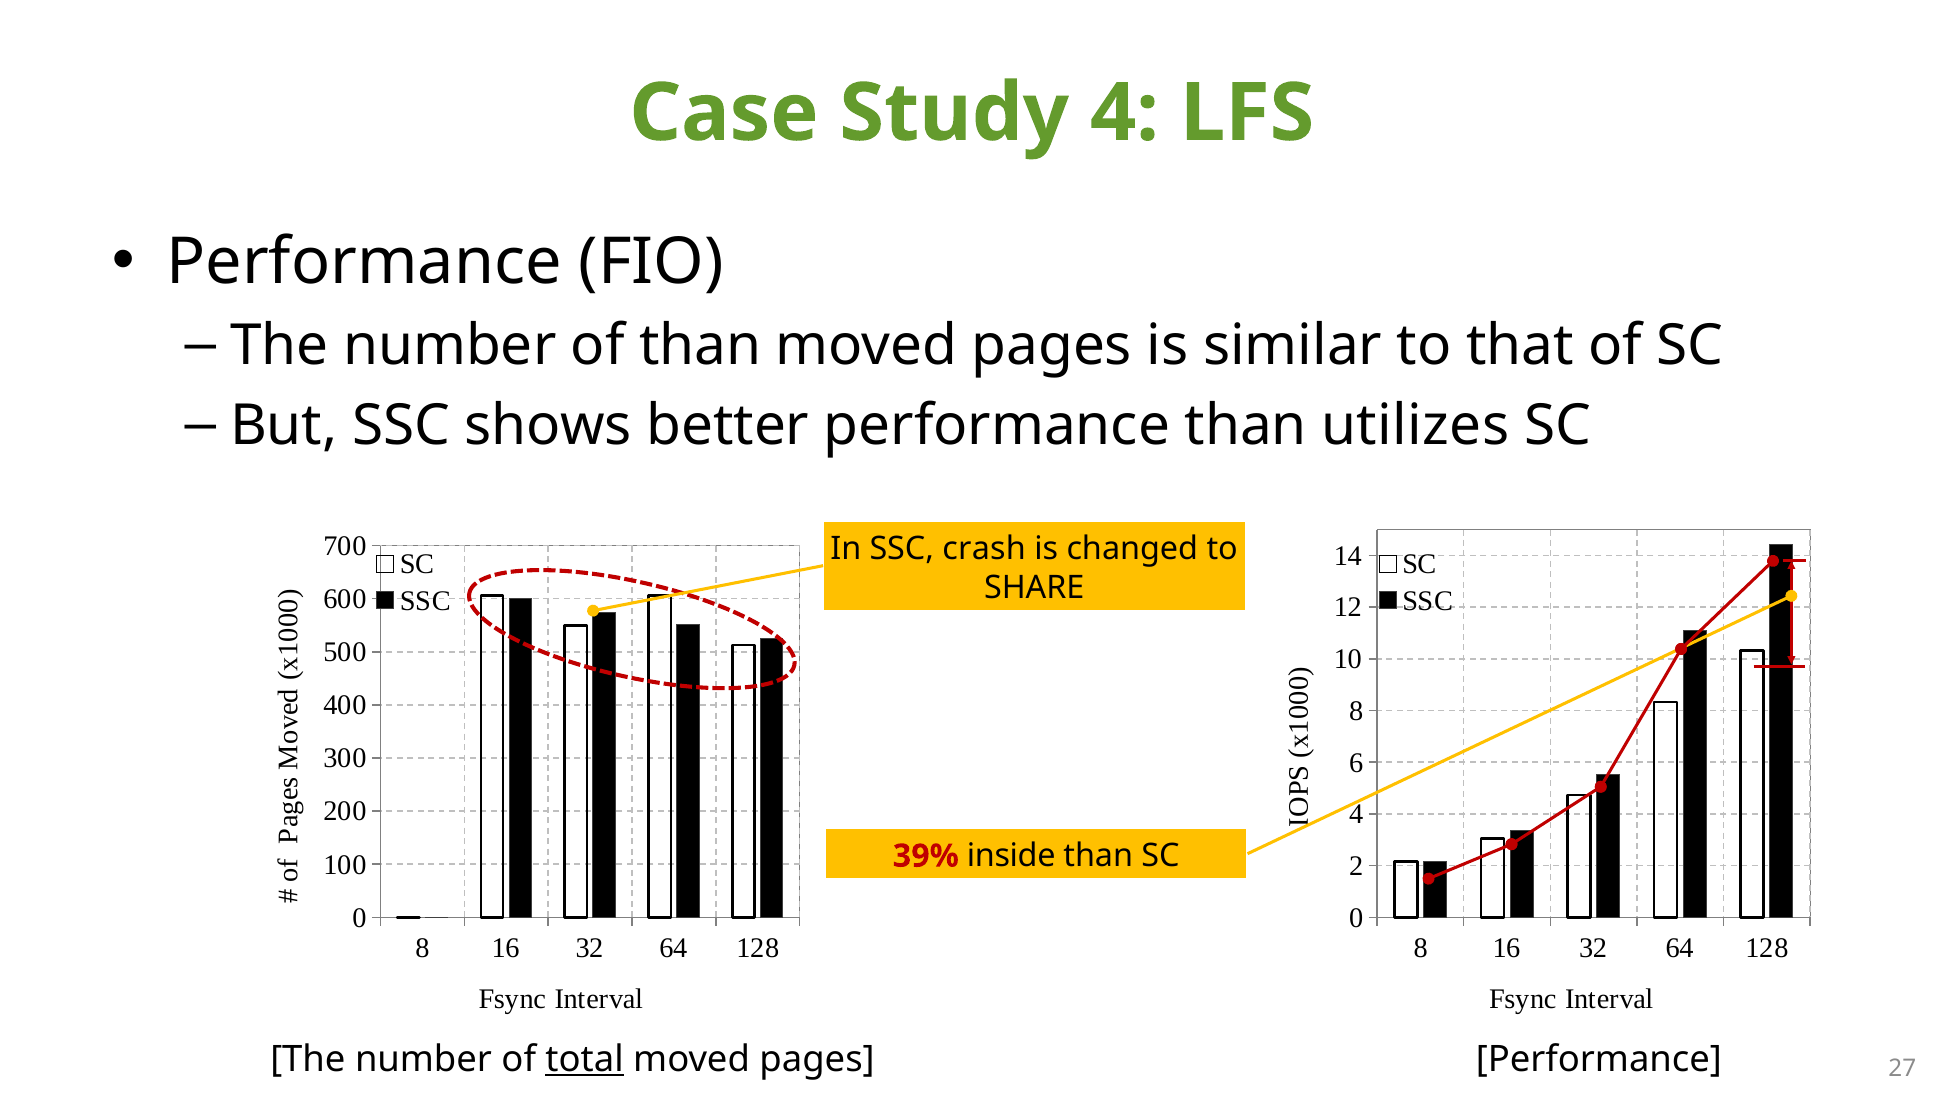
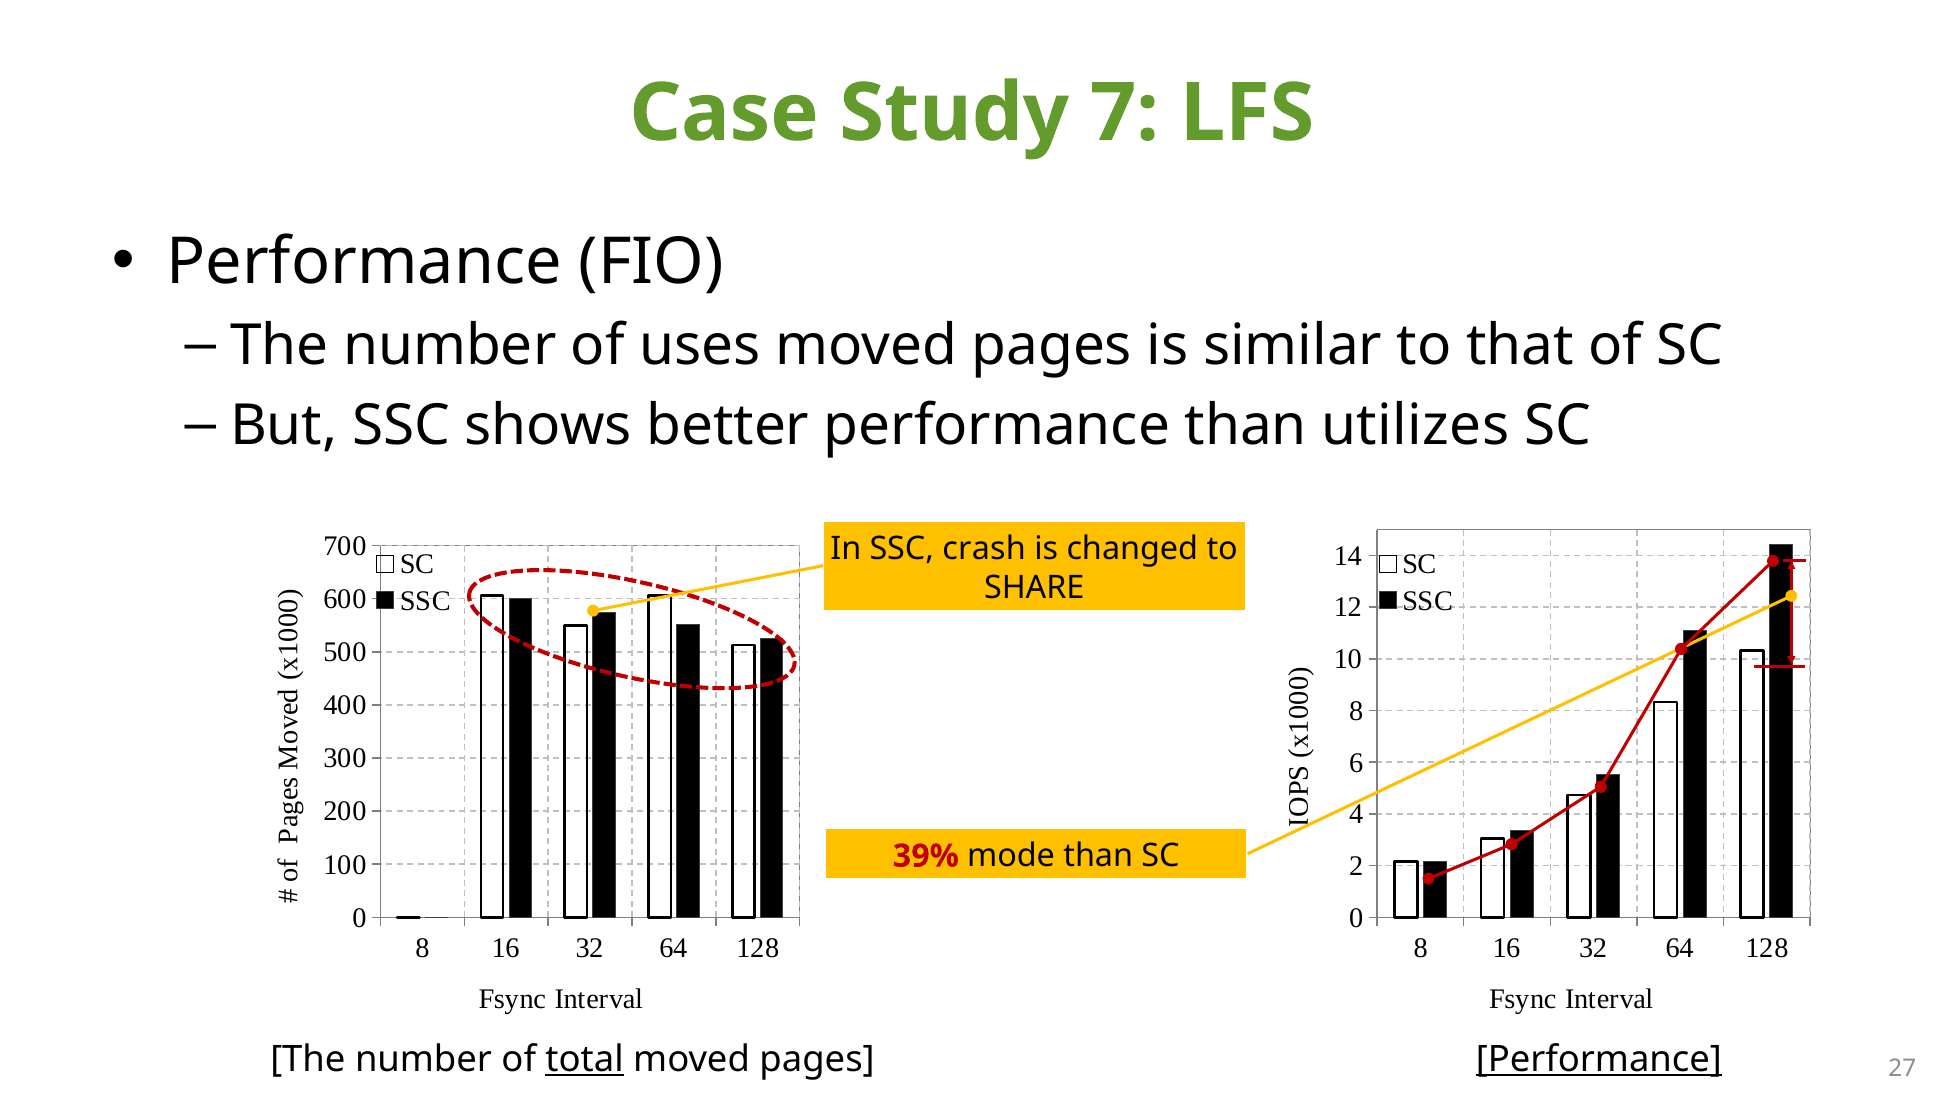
Study 4: 4 -> 7 (1124, 113)
of than: than -> uses (700, 346)
inside: inside -> mode (1011, 856)
Performance underline: none -> present (1599, 1059)
